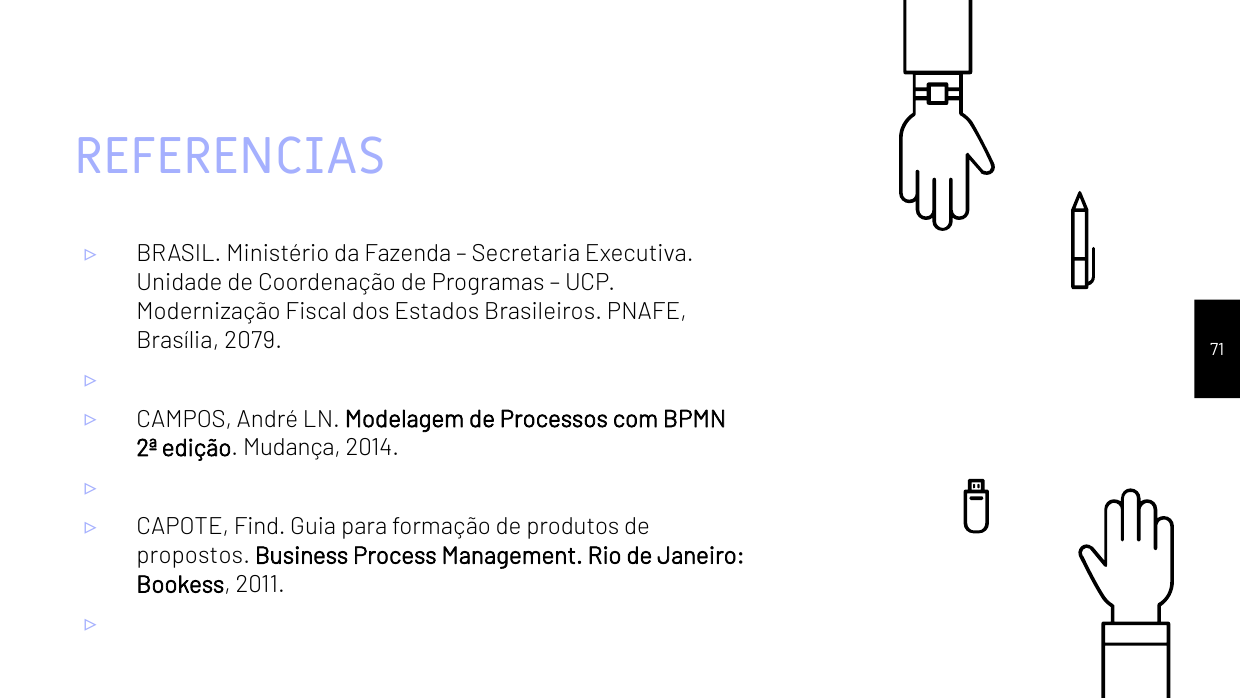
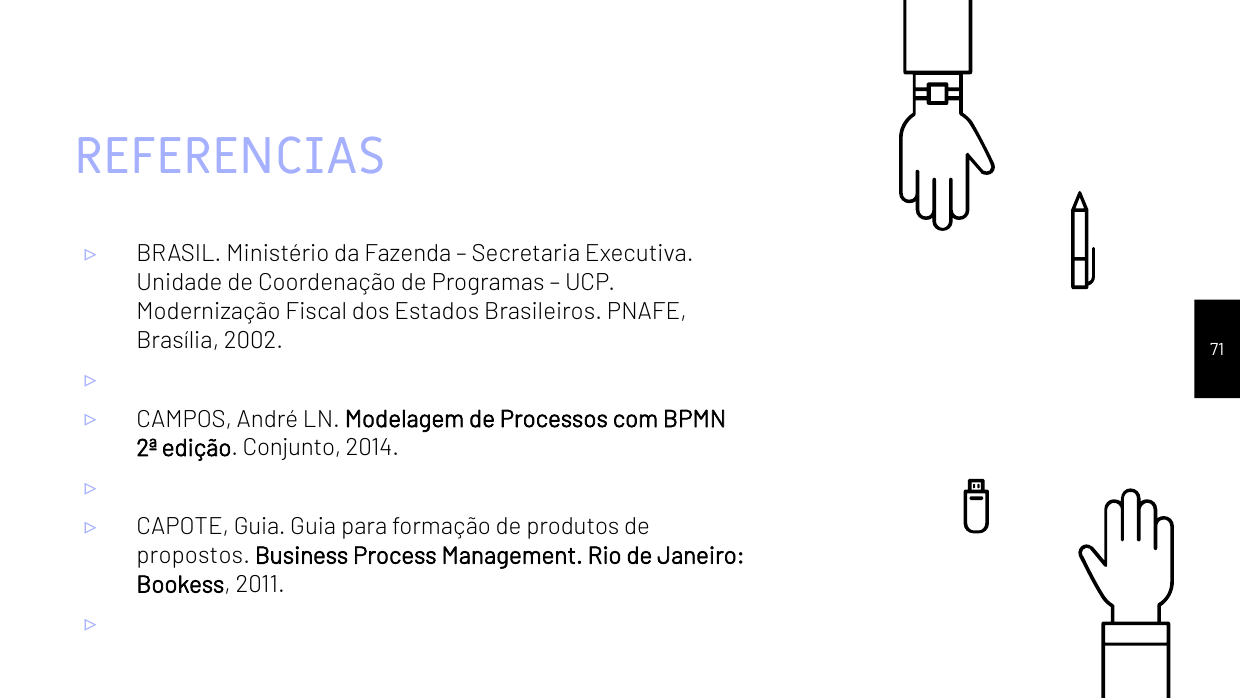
2079: 2079 -> 2002 (253, 340)
Mudança: Mudança -> Conjunto (292, 448)
CAPOTE Find: Find -> Guia (260, 526)
